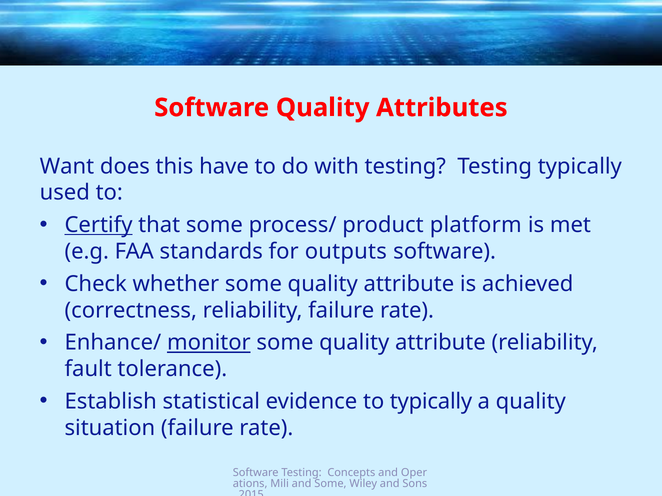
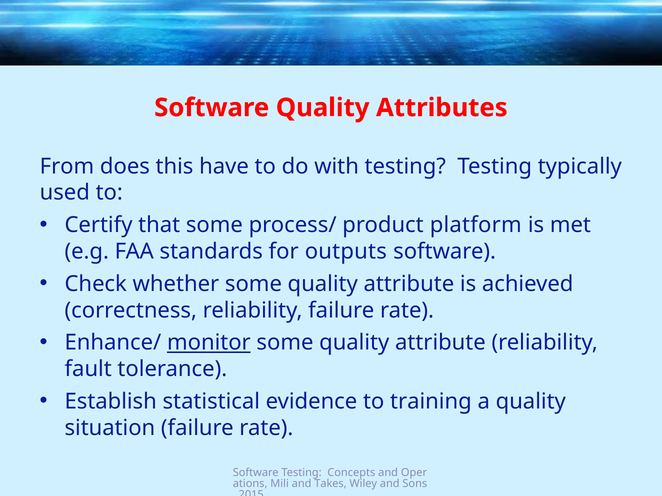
Want: Want -> From (67, 166)
Certify underline: present -> none (99, 225)
to typically: typically -> training (431, 402)
and Some: Some -> Takes (330, 484)
